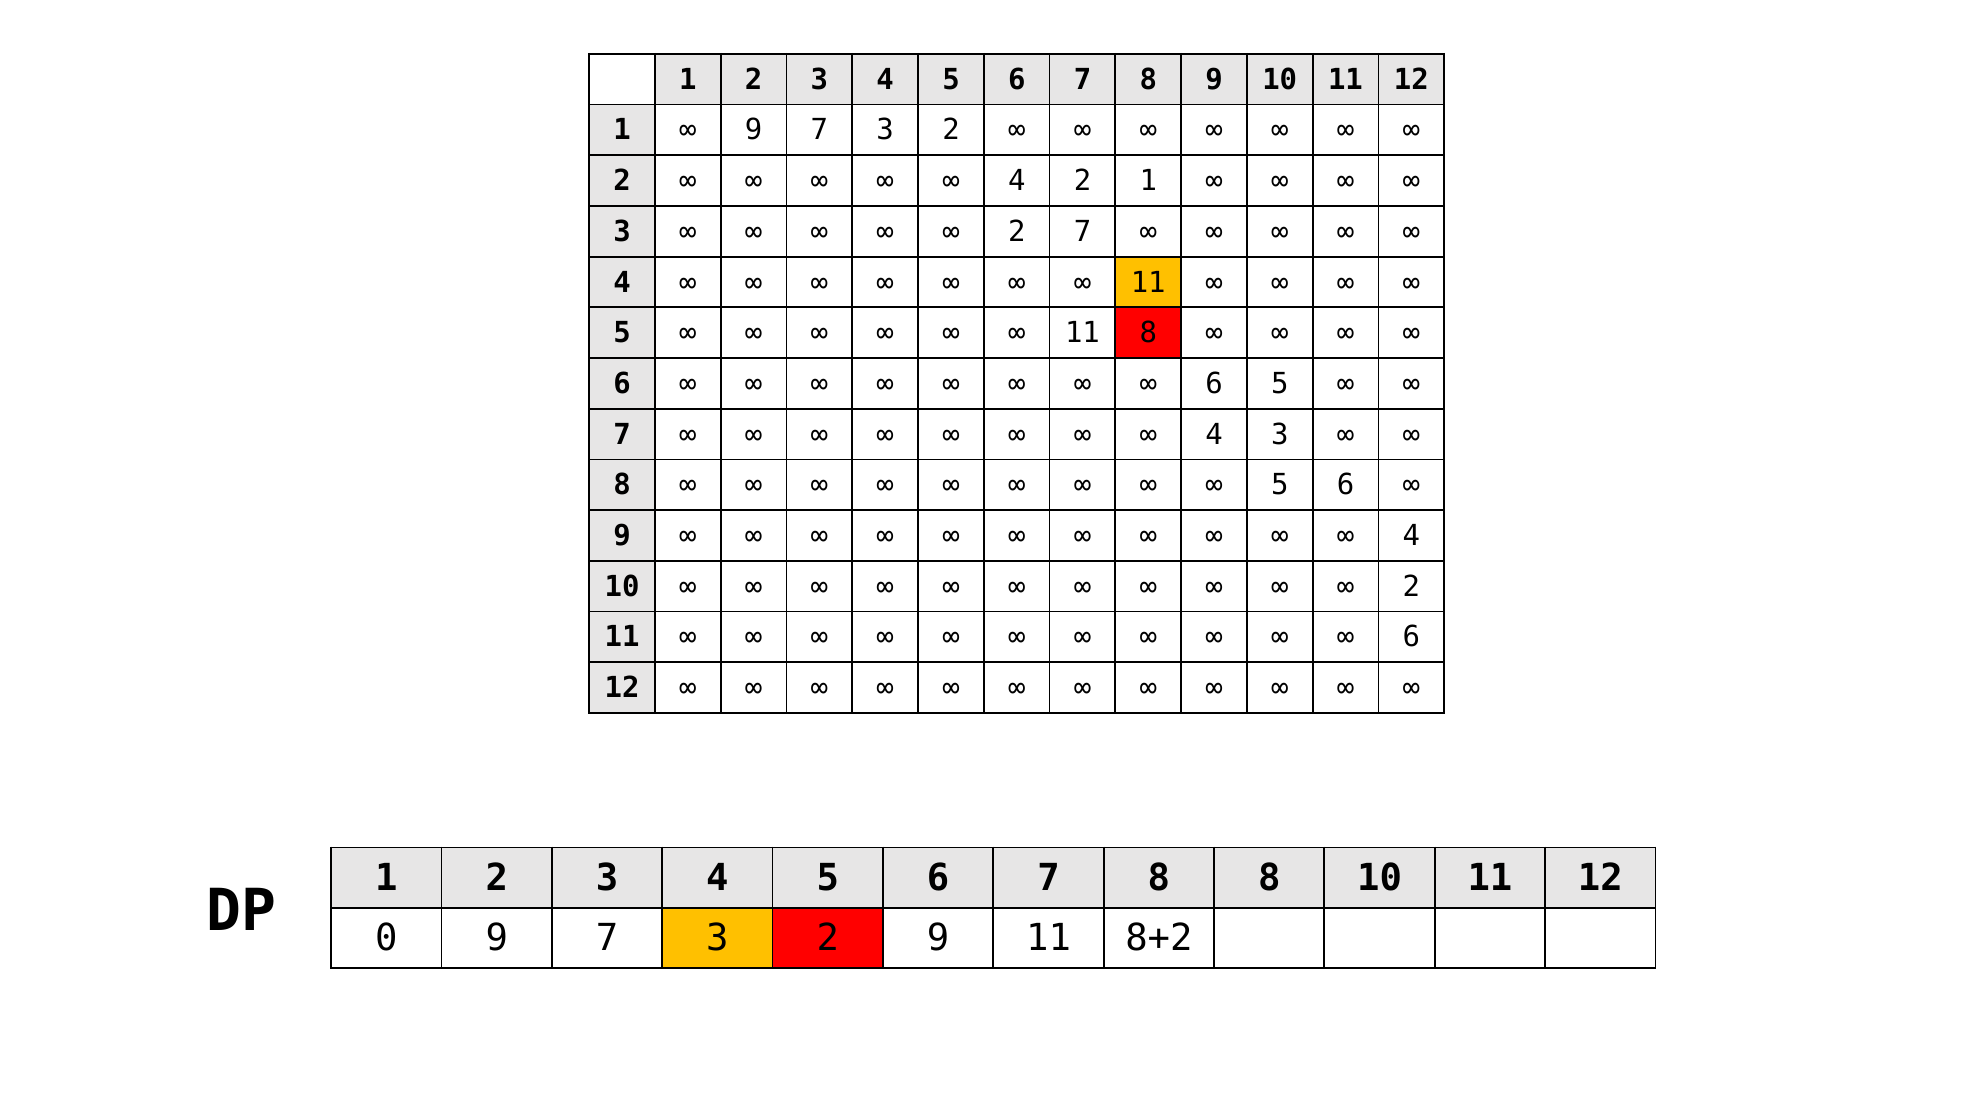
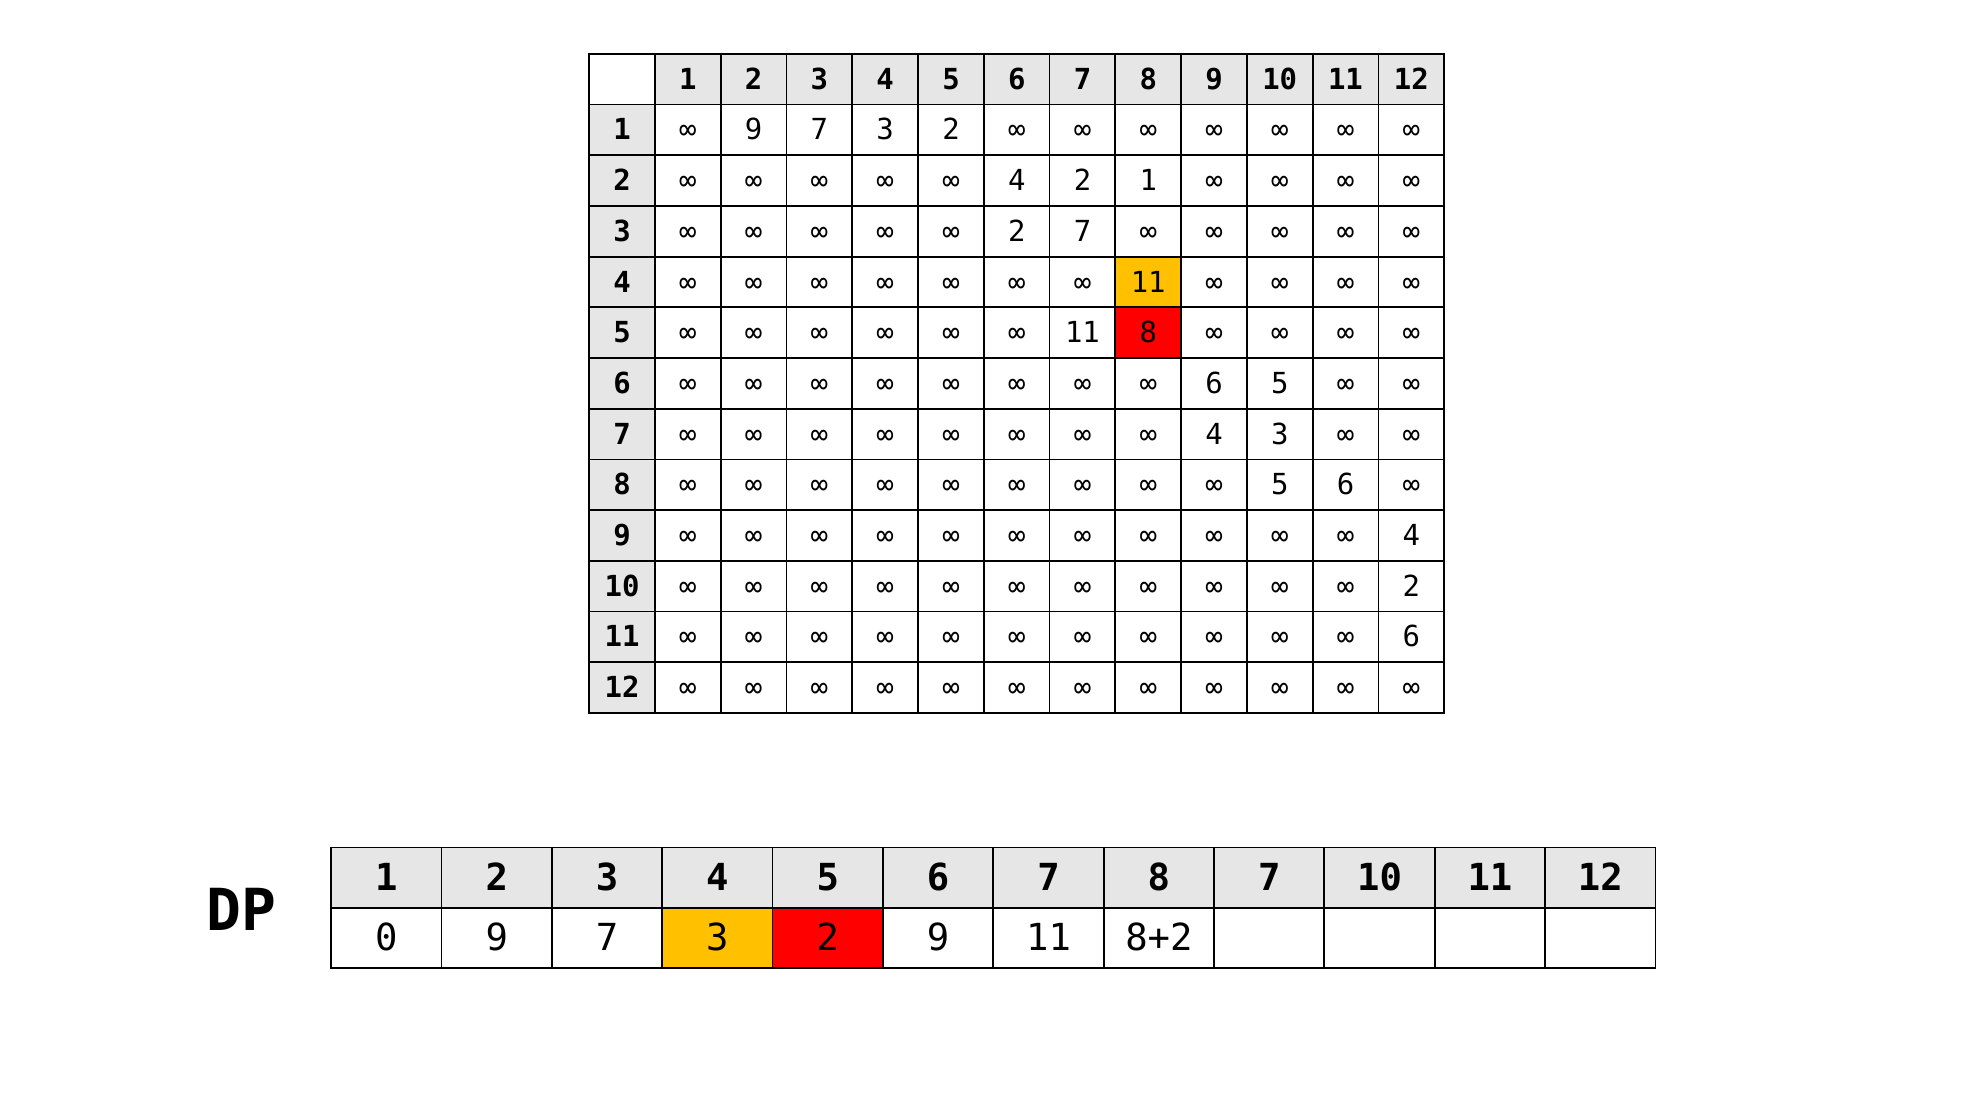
8 8: 8 -> 7 (1269, 878)
